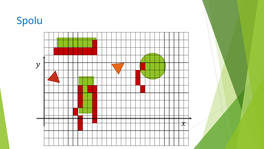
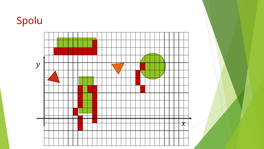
Spolu colour: blue -> red (30, 21)
